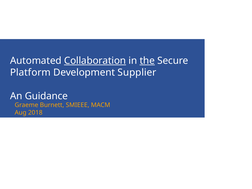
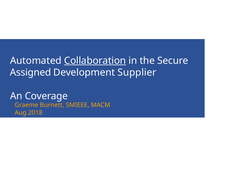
the underline: present -> none (147, 61)
Platform: Platform -> Assigned (31, 72)
Guidance: Guidance -> Coverage (46, 96)
